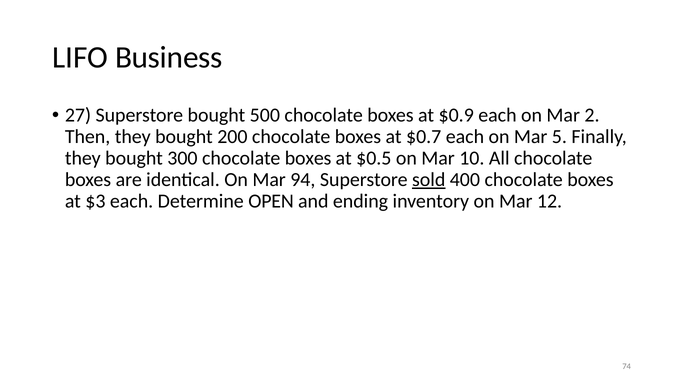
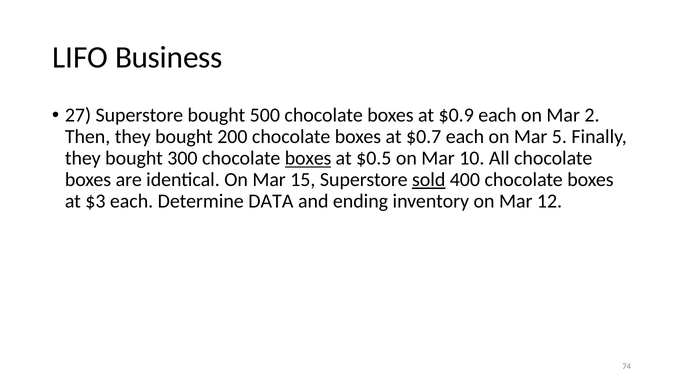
boxes underline: none -> present (308, 158)
94: 94 -> 15 (303, 180)
OPEN: OPEN -> DATA (271, 201)
